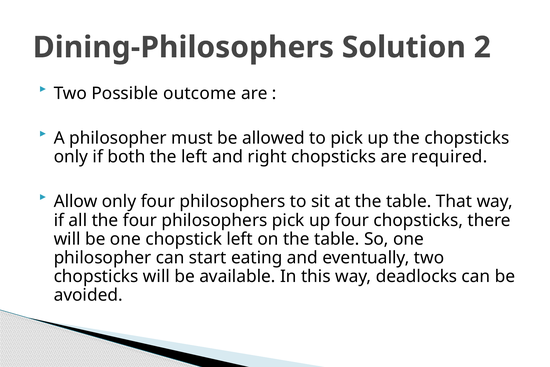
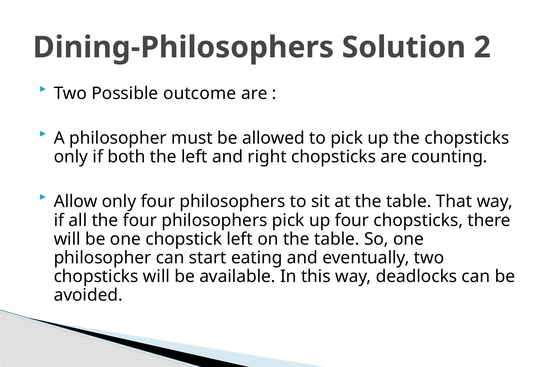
required: required -> counting (449, 157)
